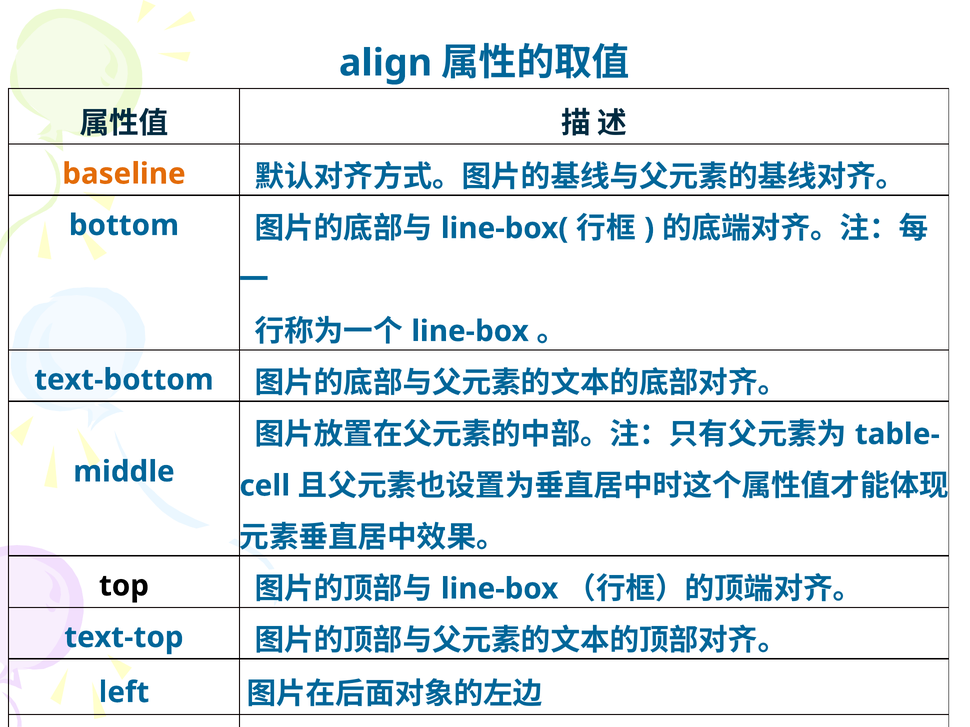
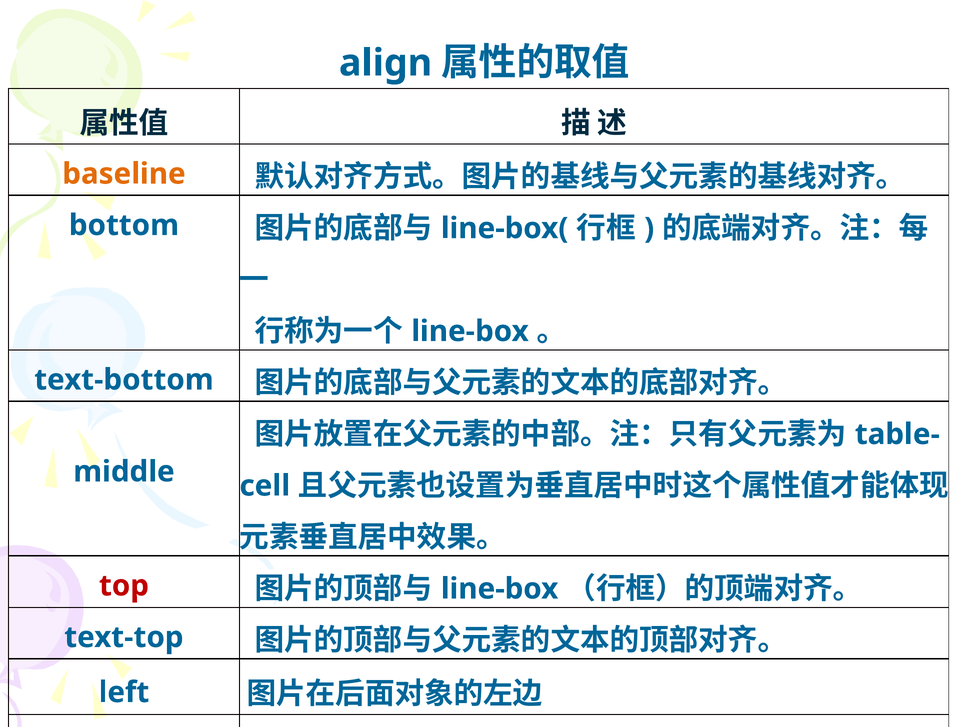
top colour: black -> red (124, 586)
